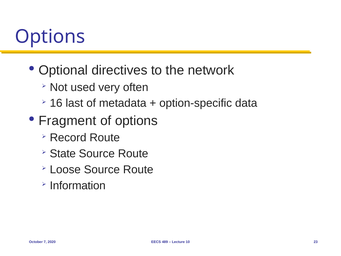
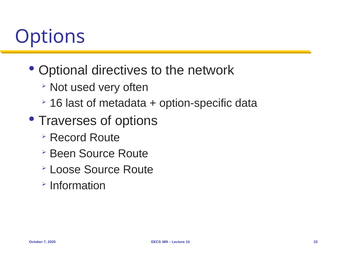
Fragment: Fragment -> Traverses (68, 121)
State: State -> Been (63, 154)
